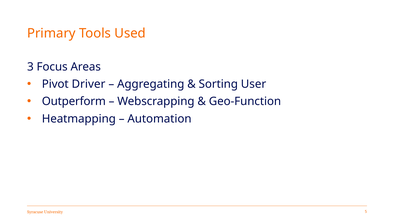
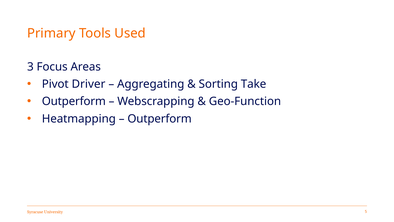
User: User -> Take (254, 84)
Automation: Automation -> Outperform (160, 119)
